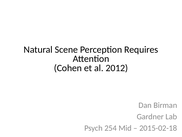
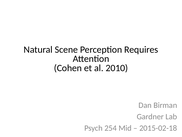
2012: 2012 -> 2010 (117, 68)
